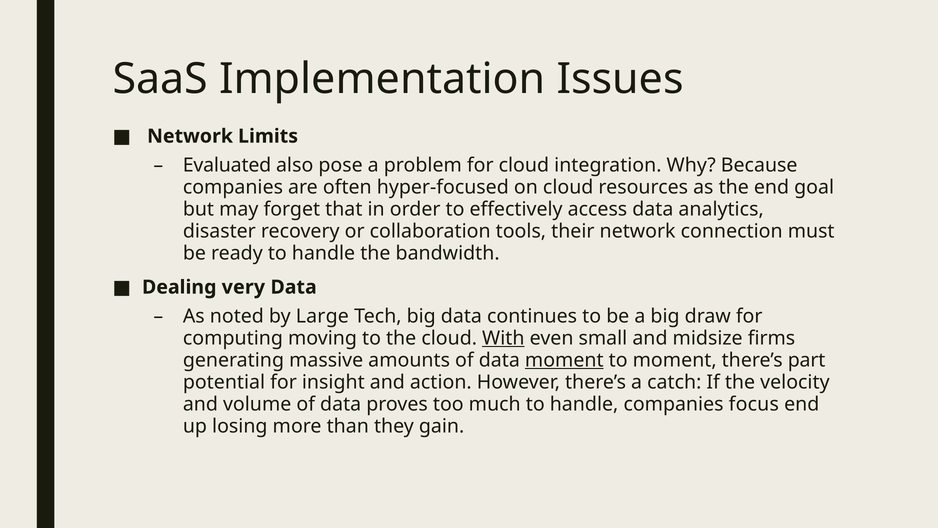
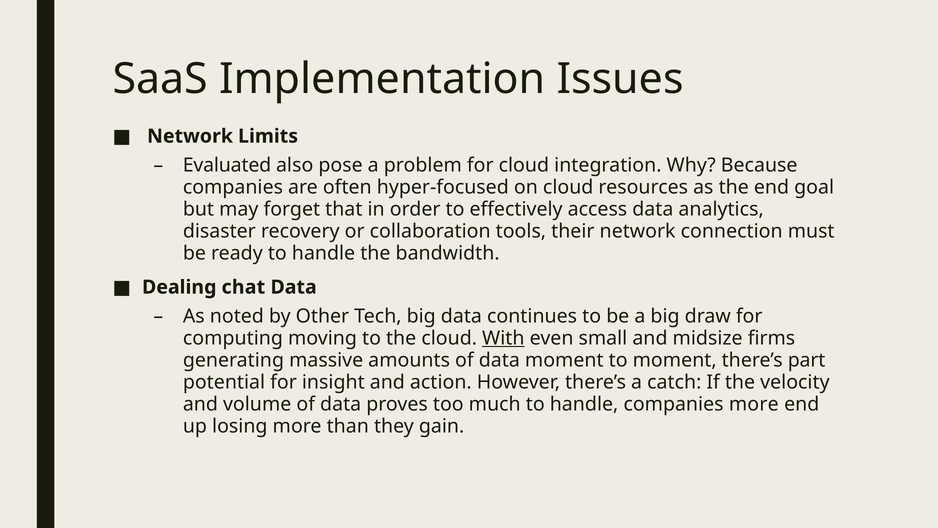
very: very -> chat (243, 287)
Large: Large -> Other (322, 316)
moment underline: present -> none (564, 360)
companies focus: focus -> more (754, 404)
